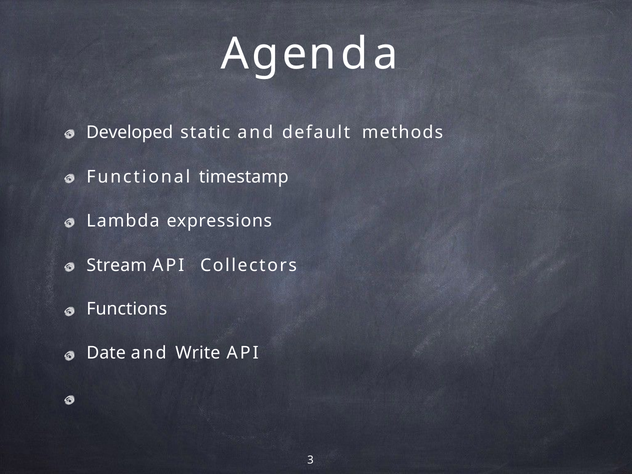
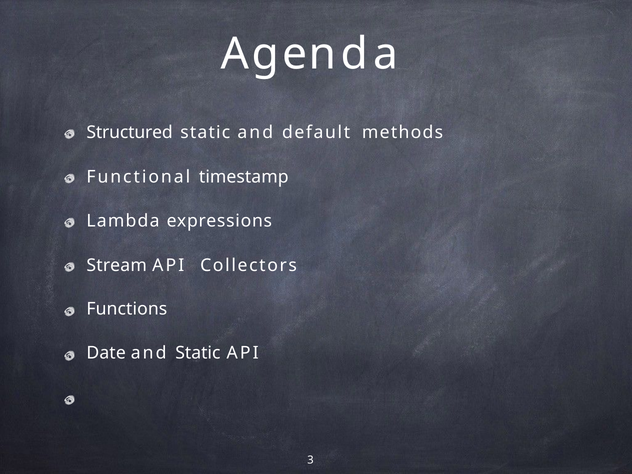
Developed: Developed -> Structured (130, 132)
and Write: Write -> Static (198, 353)
